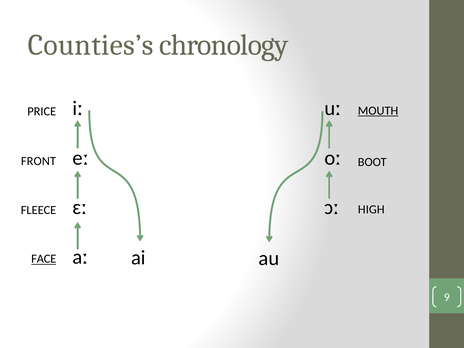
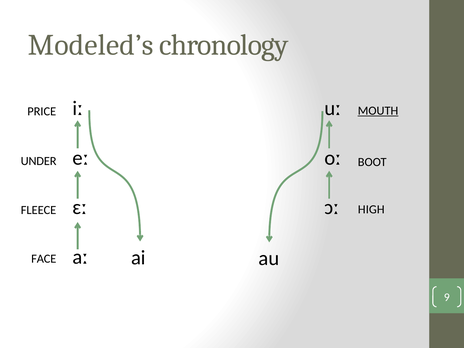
Counties’s: Counties’s -> Modeled’s (91, 45)
FRONT: FRONT -> UNDER (39, 161)
FACE underline: present -> none (44, 259)
